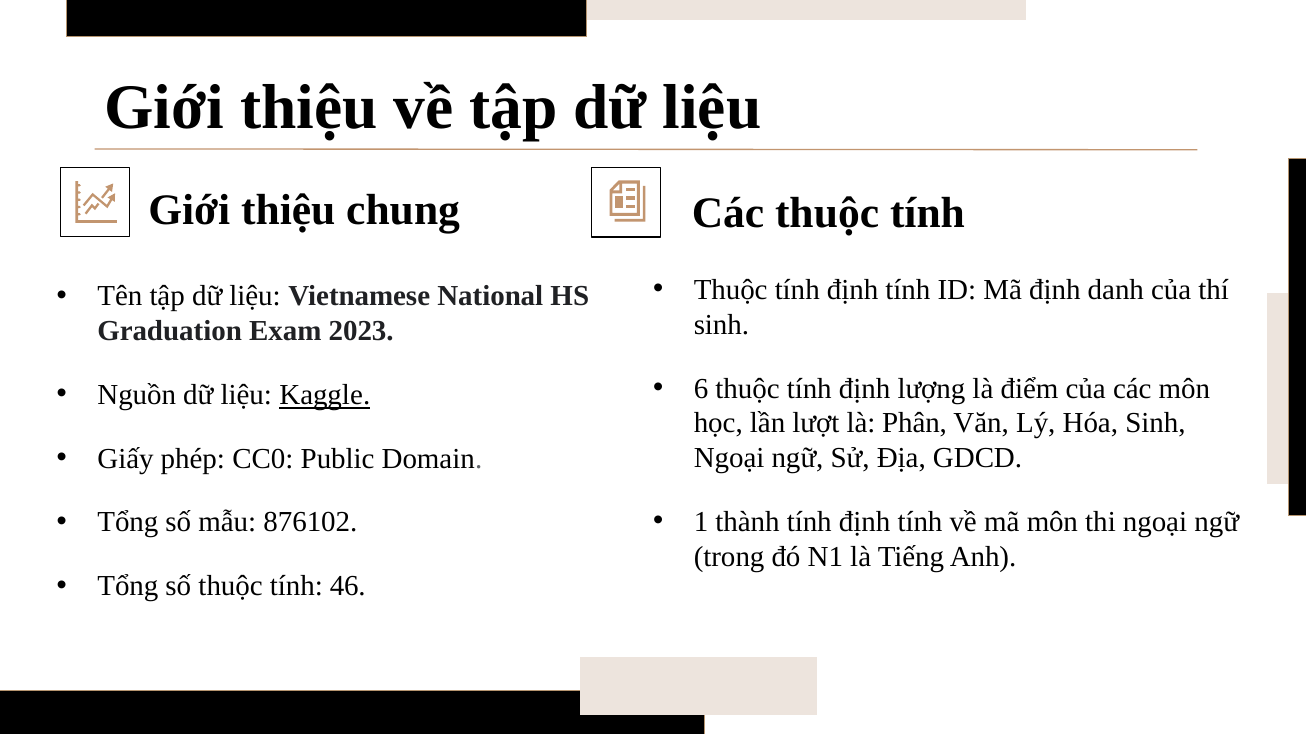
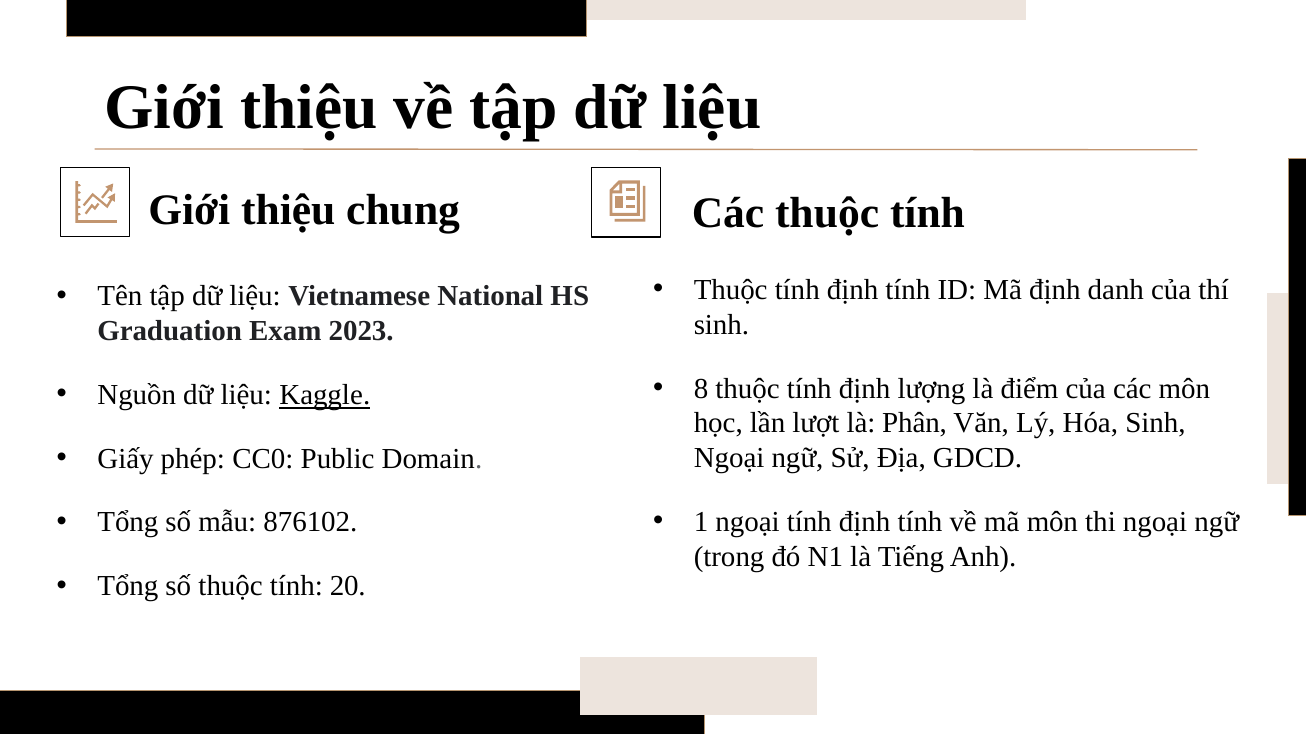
6: 6 -> 8 (701, 389)
1 thành: thành -> ngoại (747, 522)
46: 46 -> 20 (348, 587)
